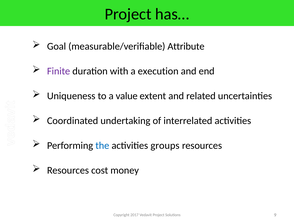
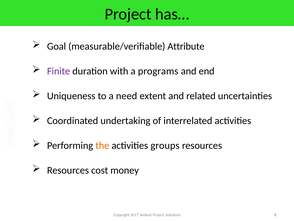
execution: execution -> programs (158, 71)
value: value -> need (127, 96)
the colour: blue -> orange (102, 145)
